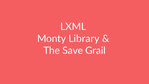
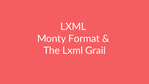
Library: Library -> Format (84, 39)
The Save: Save -> Lxml (73, 50)
